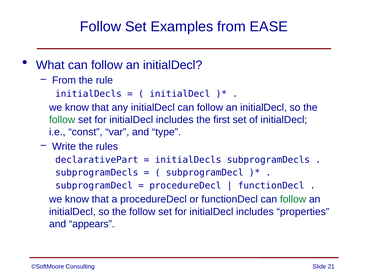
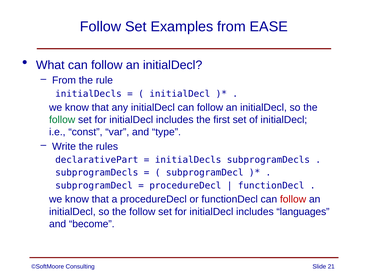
follow colour: green -> red (293, 199)
properties: properties -> languages (303, 212)
appears: appears -> become (92, 224)
